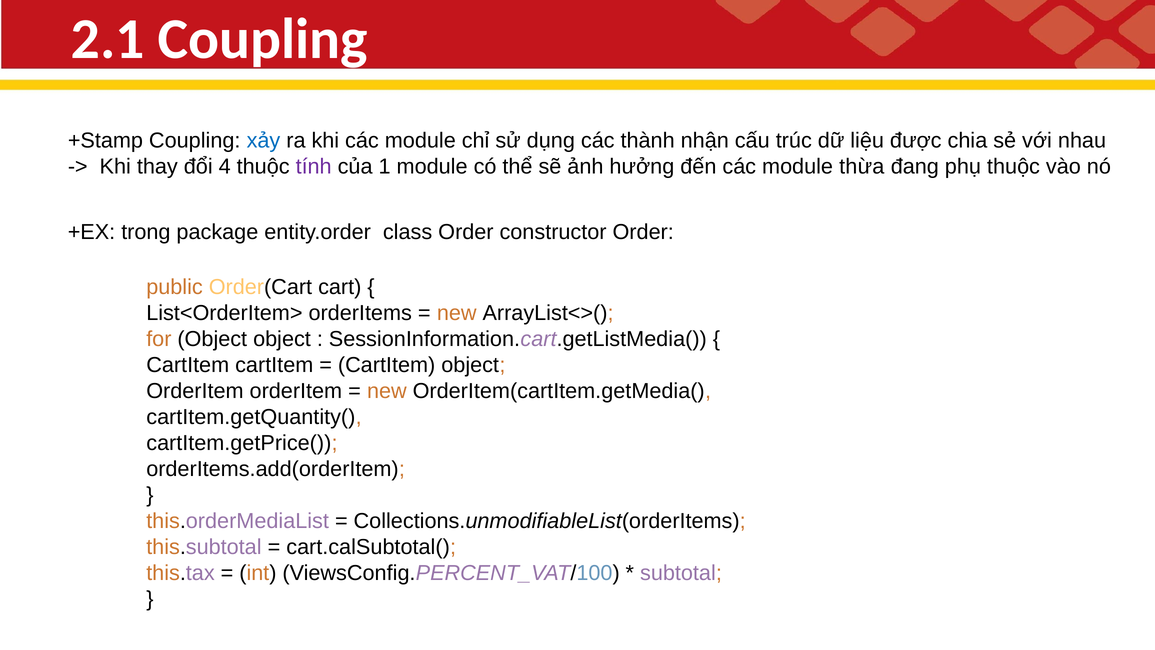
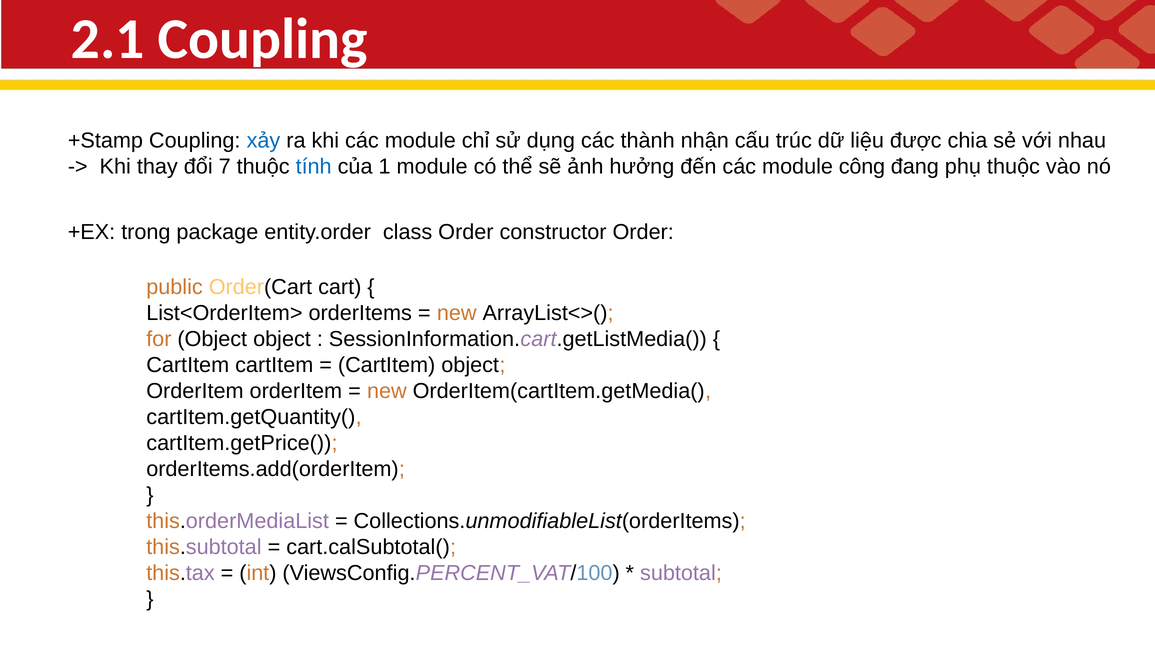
4: 4 -> 7 (225, 166)
tính colour: purple -> blue (314, 166)
thừa: thừa -> công (862, 166)
